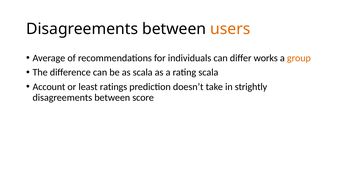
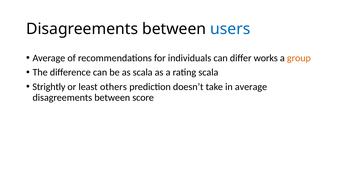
users colour: orange -> blue (230, 29)
Account: Account -> Strightly (49, 87)
ratings: ratings -> others (113, 87)
in strightly: strightly -> average (251, 87)
